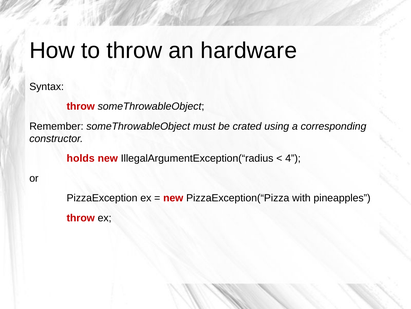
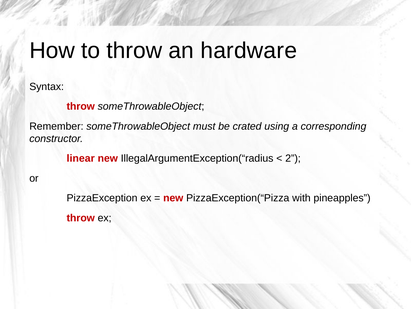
holds: holds -> linear (81, 158)
4: 4 -> 2 (293, 158)
